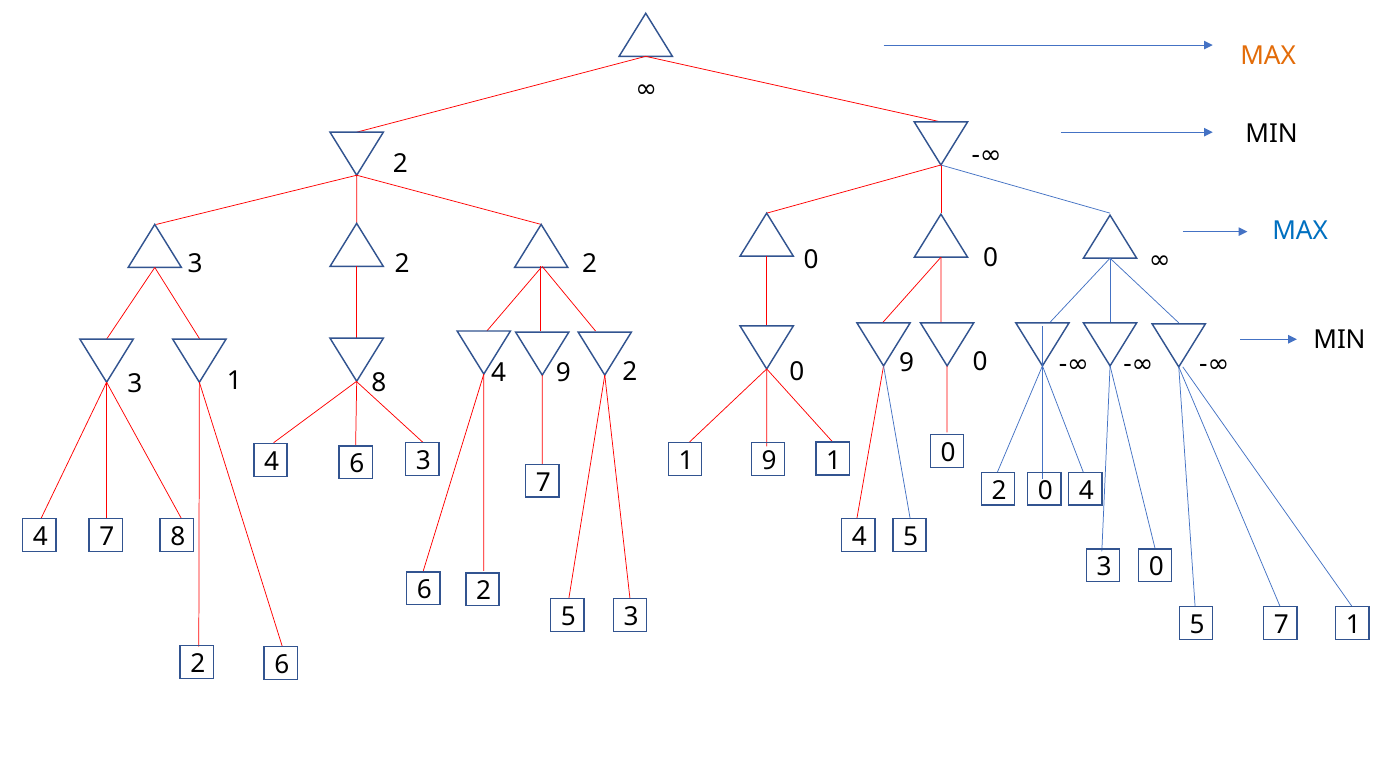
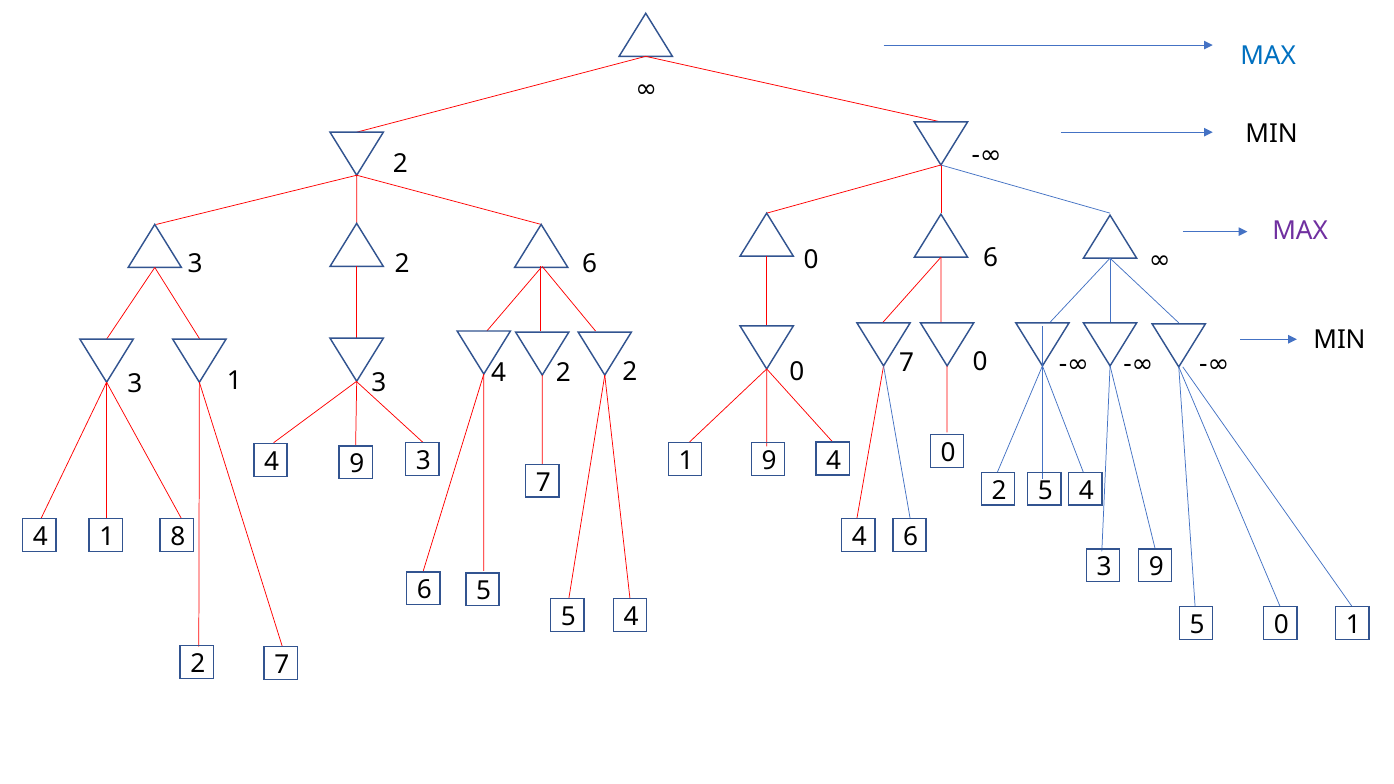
MAX colour: orange -> blue (1268, 55)
MAX colour: blue -> purple (1300, 231)
2 2: 2 -> 6 (590, 264)
0 0: 0 -> 6 (990, 258)
3 1 8: 8 -> 3 (379, 383)
4 9: 9 -> 2 (563, 372)
0 9: 9 -> 7 (907, 363)
9 1: 1 -> 4 (834, 460)
4 6: 6 -> 9 (357, 464)
0: 0 -> 5 (1045, 491)
7: 7 -> 1 (107, 537)
4 5: 5 -> 6 (911, 537)
3 0: 0 -> 9 (1156, 567)
6 2: 2 -> 5 (484, 591)
3: 3 -> 4 (631, 617)
5 7: 7 -> 0 (1281, 625)
2 6: 6 -> 7 (282, 665)
